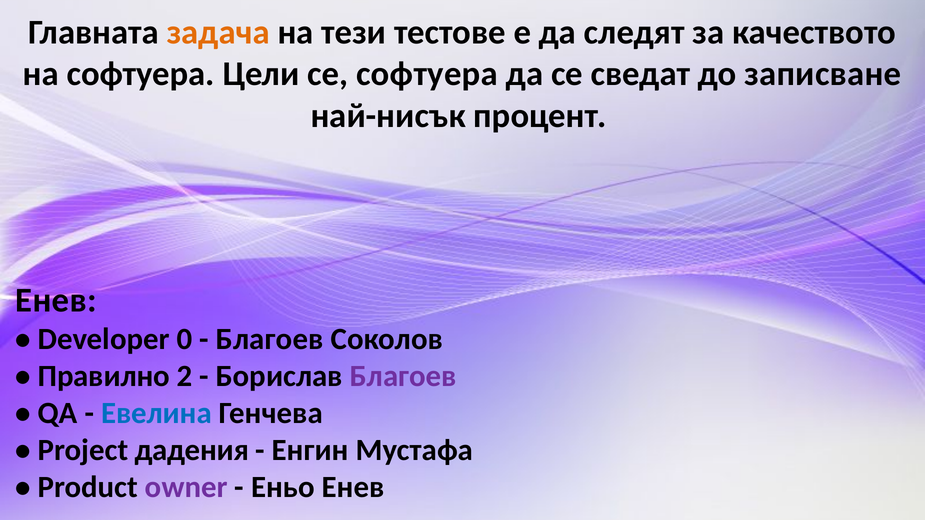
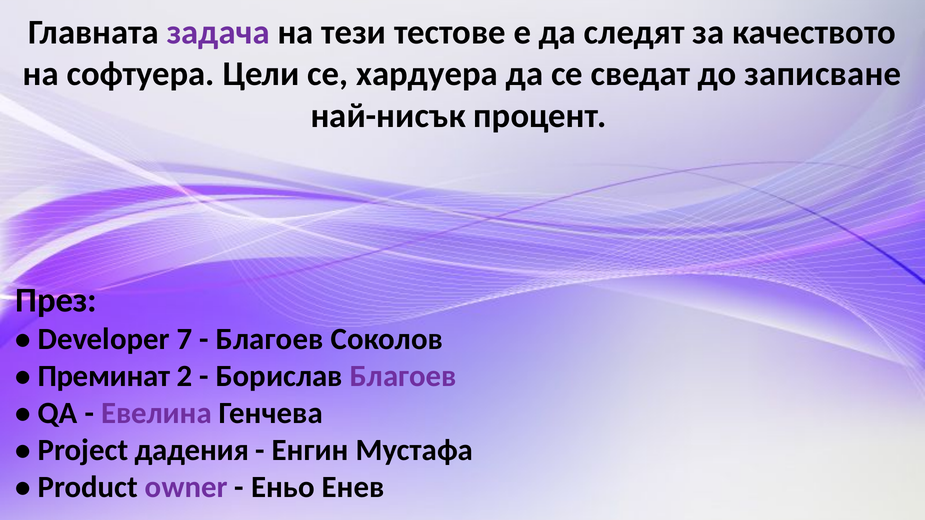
задача colour: orange -> purple (218, 32)
се софтуера: софтуера -> хардуера (427, 74)
Енев: Енев -> През (56, 300)
0: 0 -> 7 (184, 339)
Правилно: Правилно -> Преминат (104, 376)
Евелина colour: blue -> purple (156, 413)
